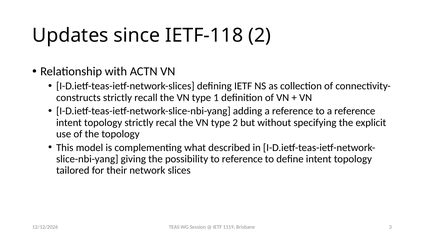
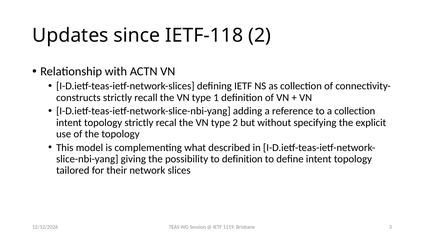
to a reference: reference -> collection (355, 111)
to reference: reference -> definition (242, 159)
